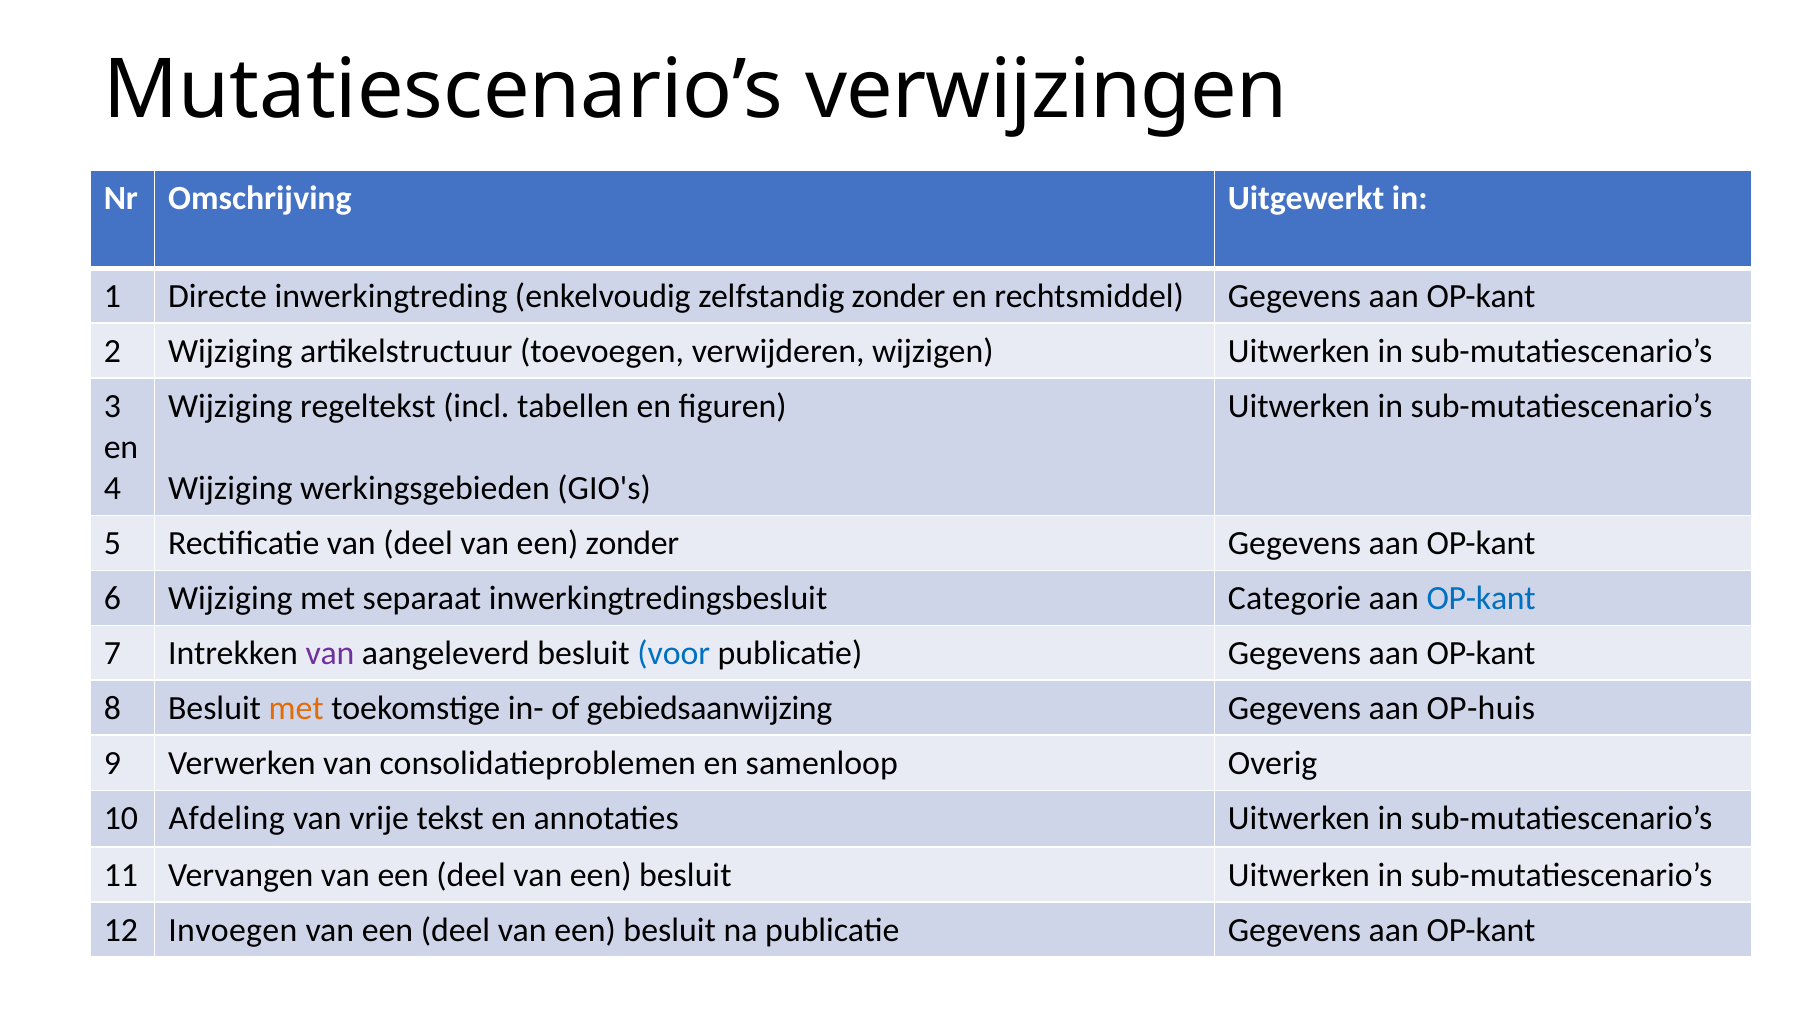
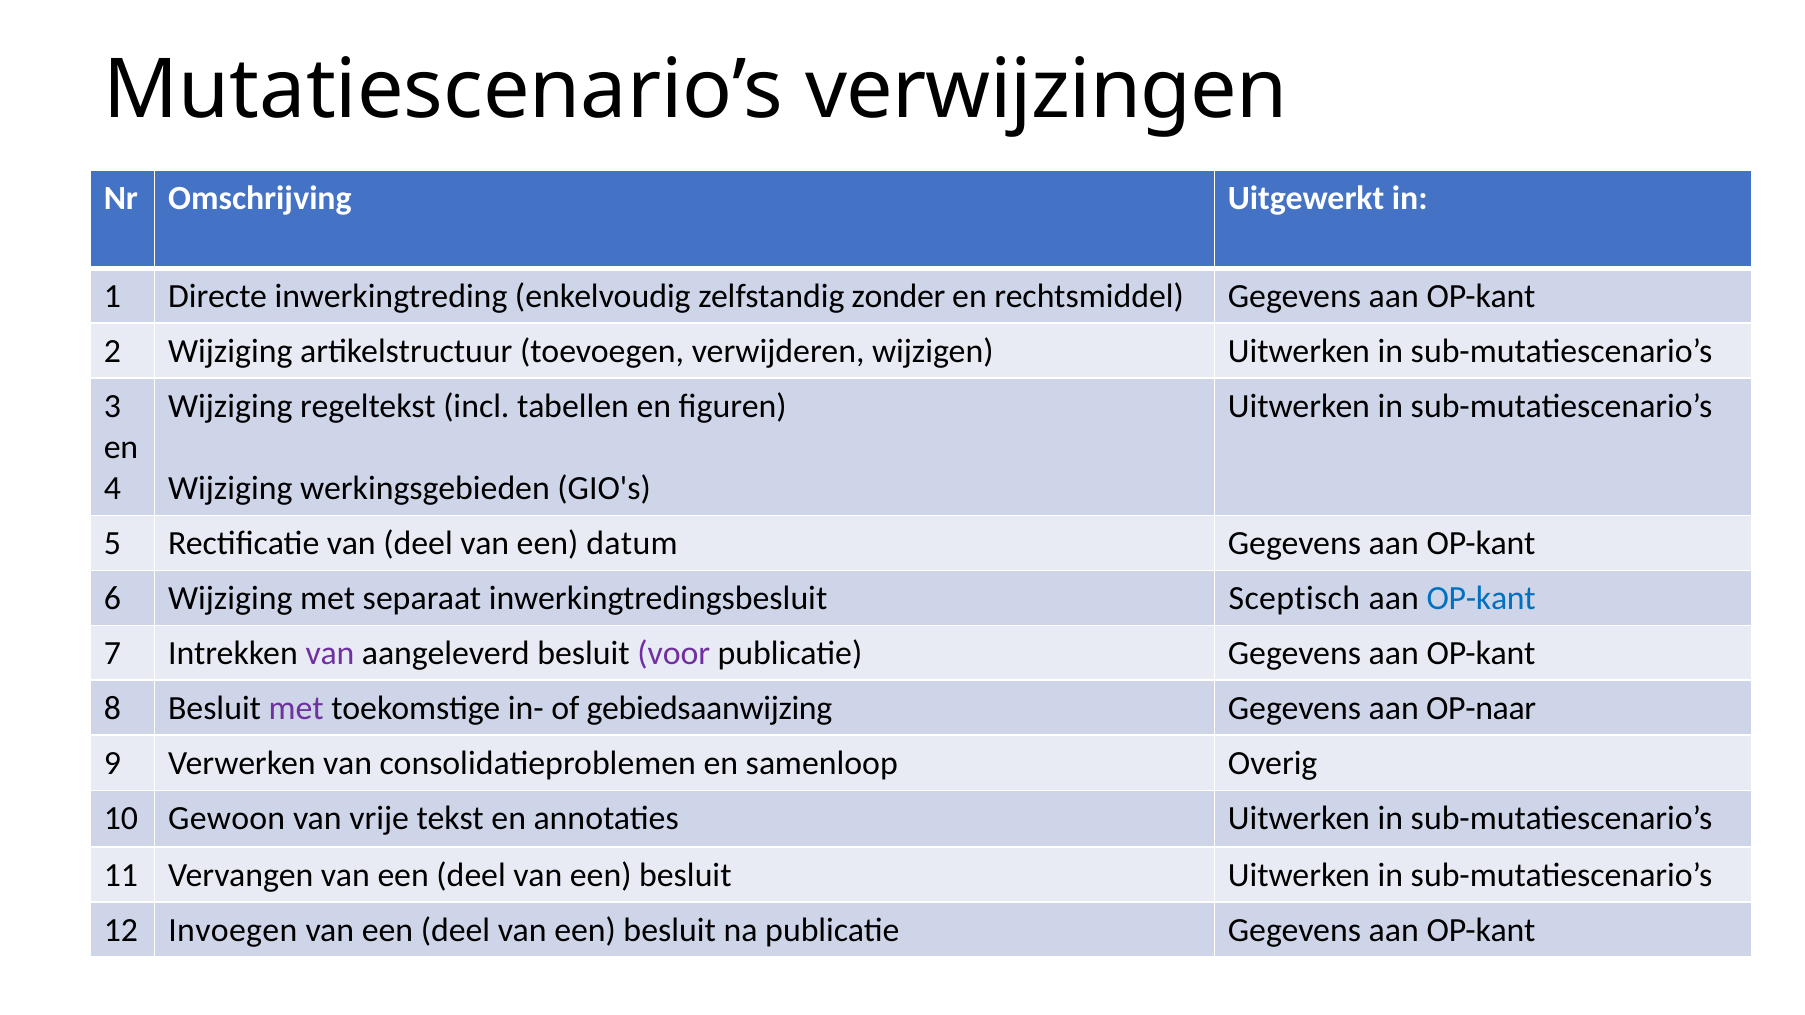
een zonder: zonder -> datum (632, 544)
Categorie: Categorie -> Sceptisch (1294, 598)
voor colour: blue -> purple (674, 653)
met colour: orange -> purple (296, 708)
OP-huis: OP-huis -> OP-naar (1481, 708)
Afdeling: Afdeling -> Gewoon (227, 819)
